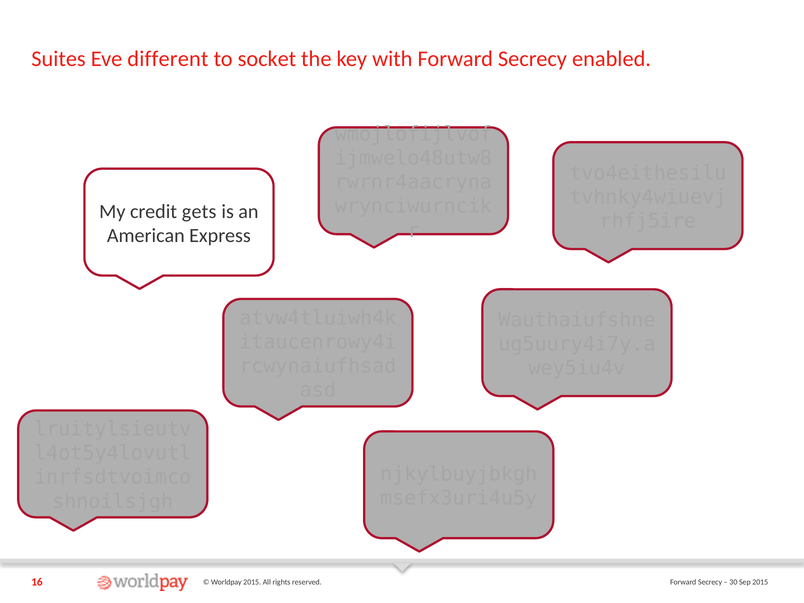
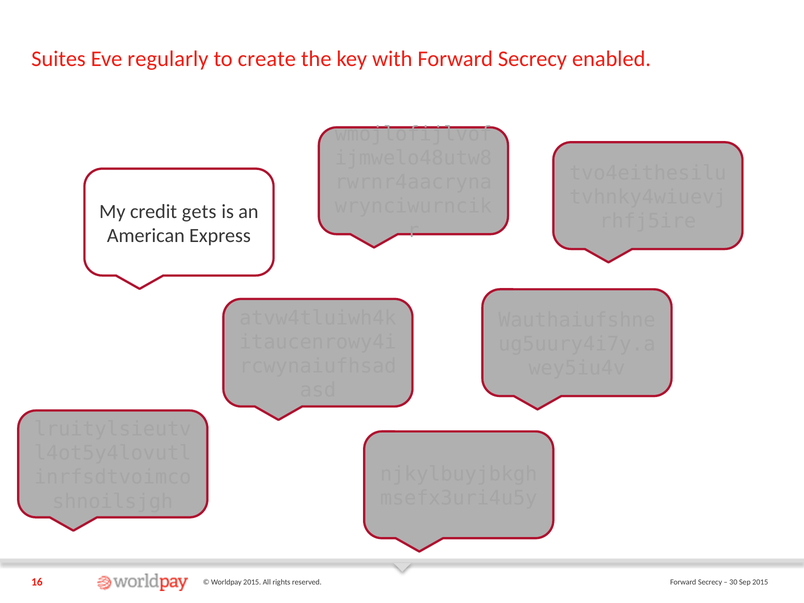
different: different -> regularly (168, 59)
socket: socket -> create (267, 59)
